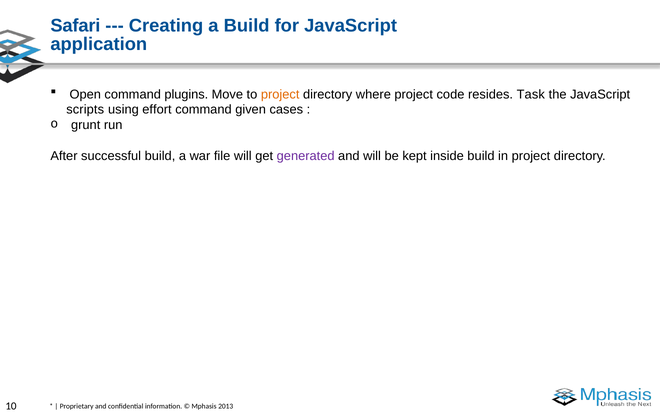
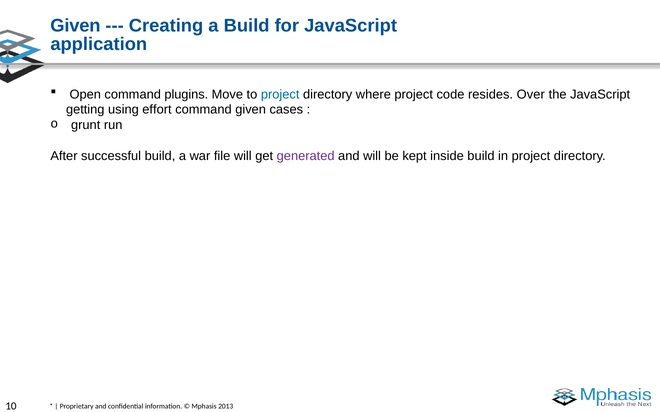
Safari: Safari -> Given (75, 26)
project colour: orange -> blue (280, 94)
Task: Task -> Over (531, 94)
scripts: scripts -> getting (85, 110)
